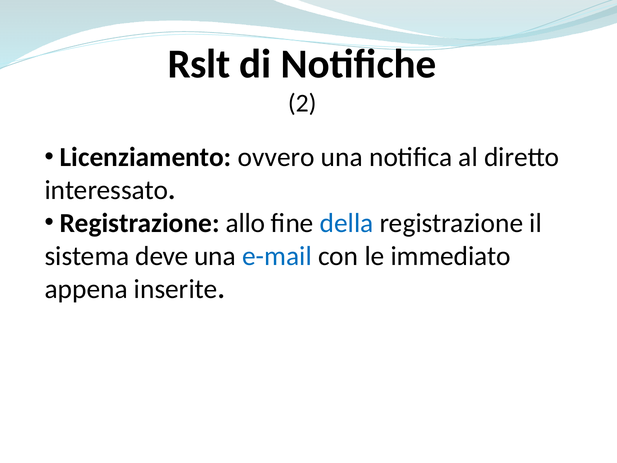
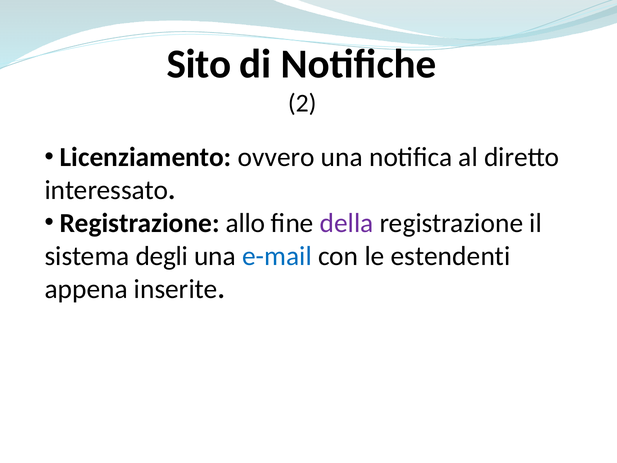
Rslt: Rslt -> Sito (199, 64)
della colour: blue -> purple (347, 223)
deve: deve -> degli (162, 256)
immediato: immediato -> estendenti (451, 256)
